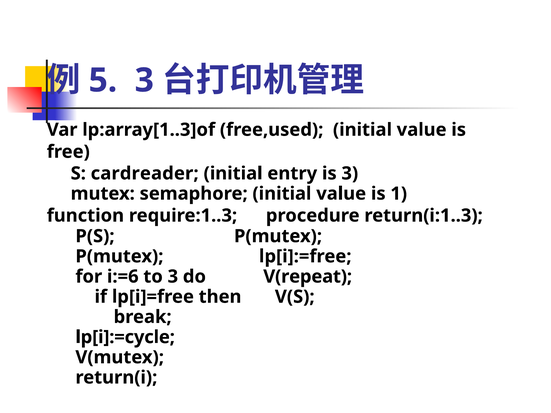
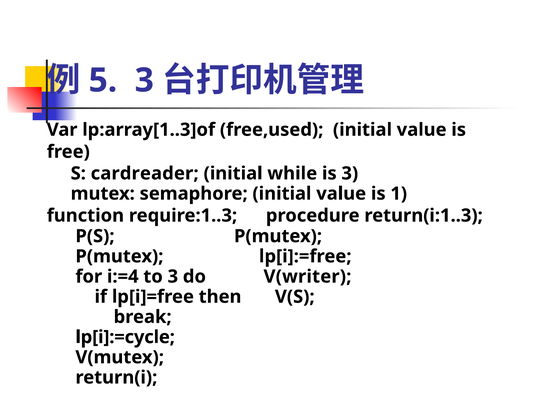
entry: entry -> while (292, 174)
i:=6: i:=6 -> i:=4 (123, 277)
V(repeat: V(repeat -> V(writer (307, 277)
